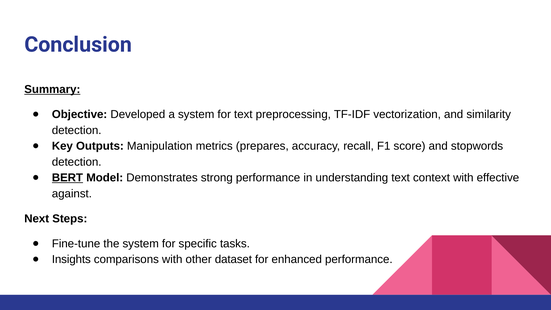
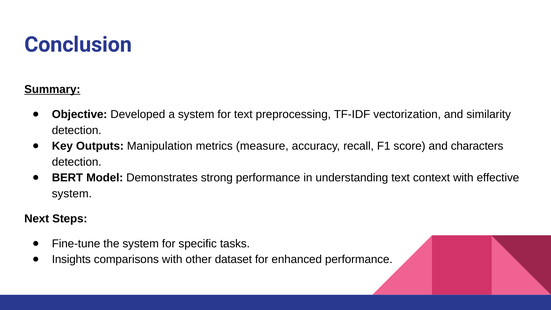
prepares: prepares -> measure (262, 146)
stopwords: stopwords -> characters (477, 146)
BERT underline: present -> none (67, 178)
against: against -> system (72, 194)
